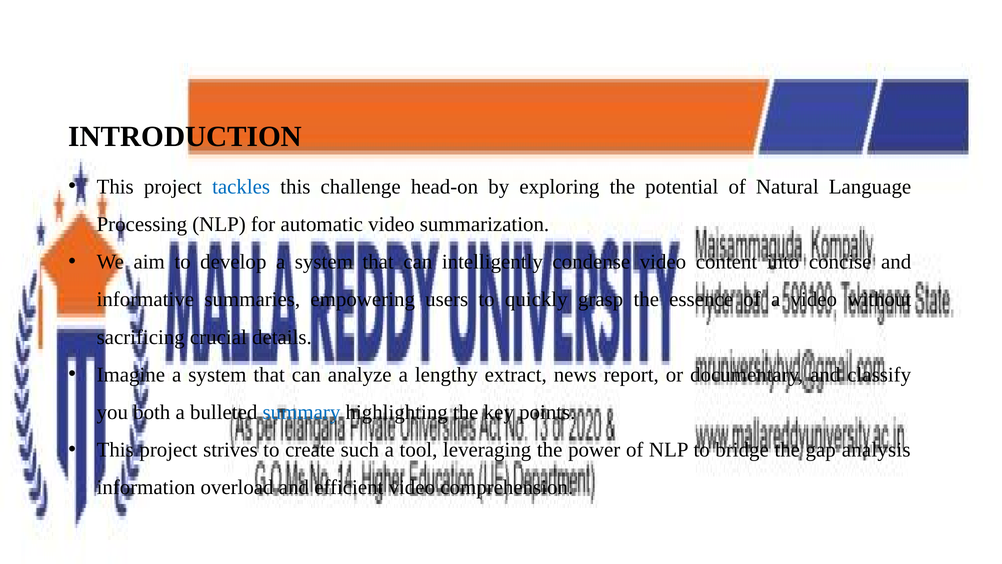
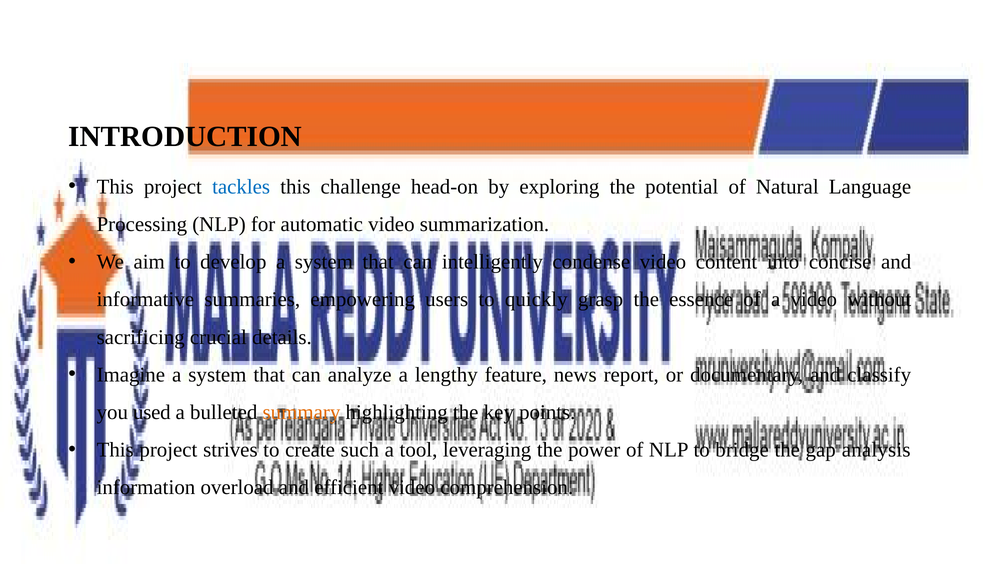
extract: extract -> feature (516, 375)
both: both -> used (152, 412)
summary colour: blue -> orange (301, 412)
